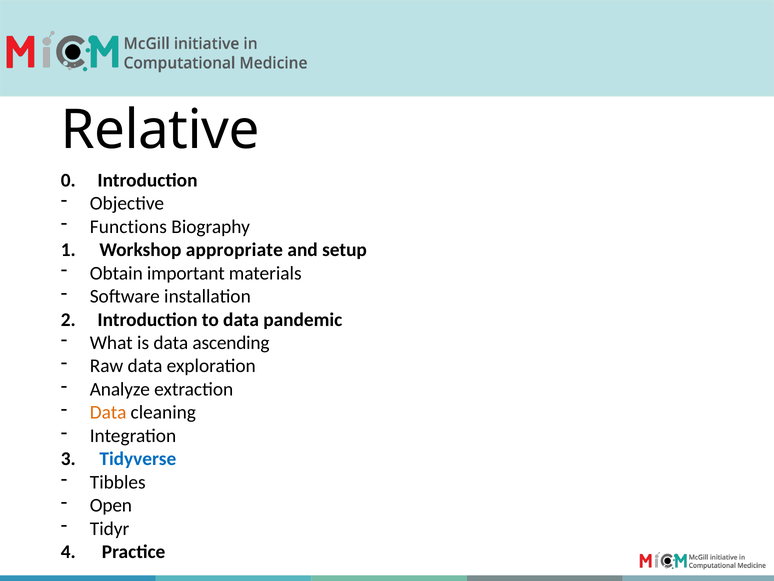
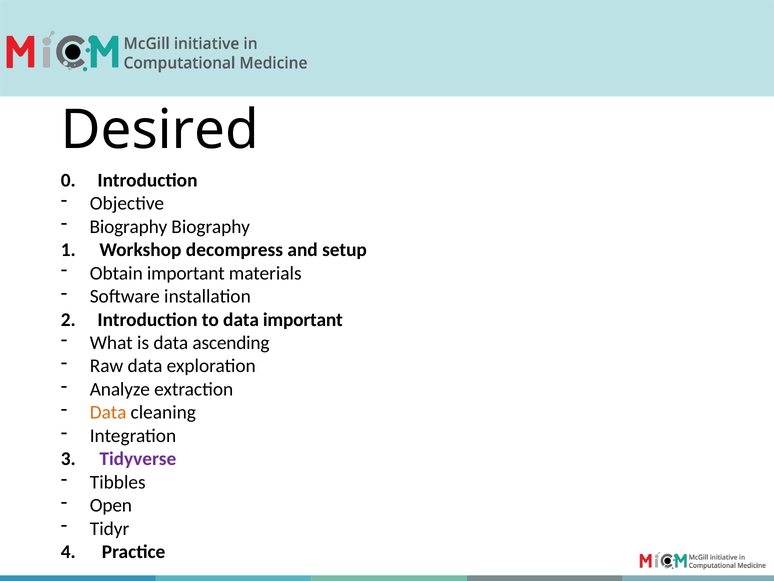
Relative: Relative -> Desired (160, 130)
Functions: Functions -> Biography (128, 226)
appropriate: appropriate -> decompress (234, 250)
data pandemic: pandemic -> important (303, 319)
Tidyverse colour: blue -> purple (138, 459)
